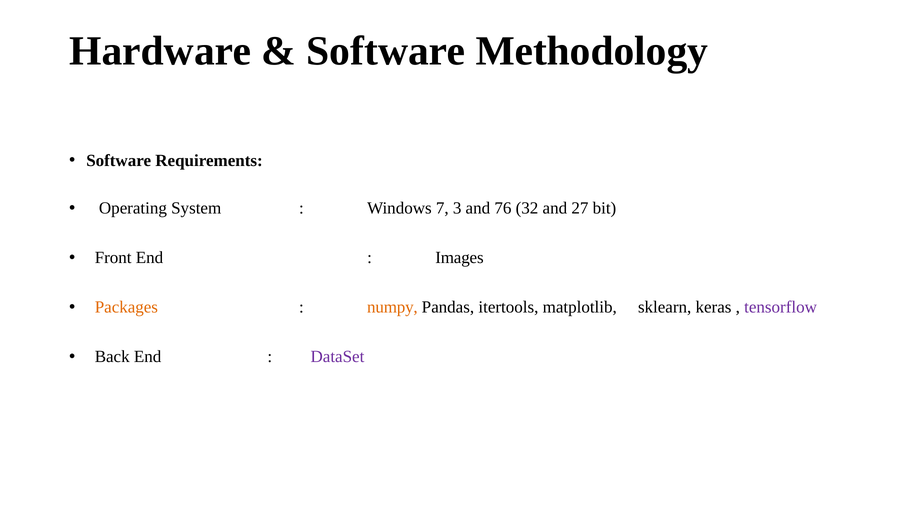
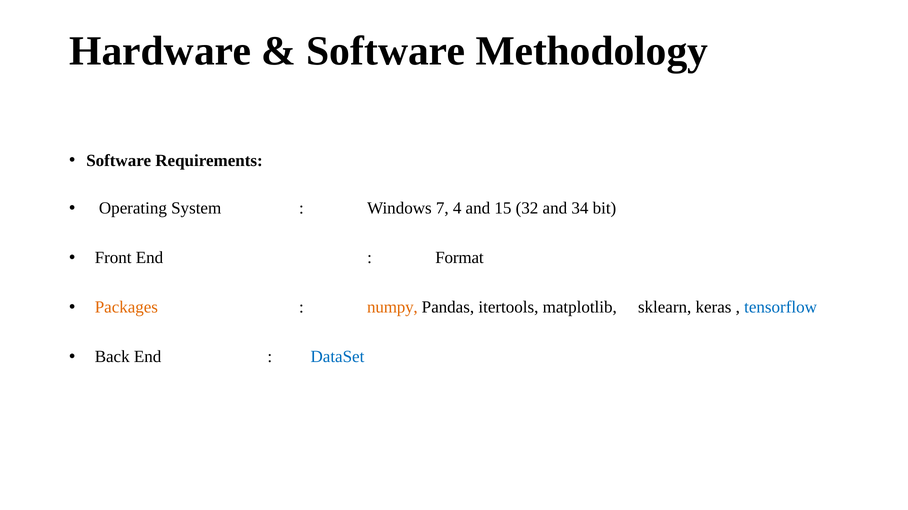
3: 3 -> 4 (457, 209)
76: 76 -> 15 (503, 209)
27: 27 -> 34 (580, 209)
Images: Images -> Format (459, 258)
tensorflow colour: purple -> blue (781, 308)
DataSet colour: purple -> blue (337, 357)
